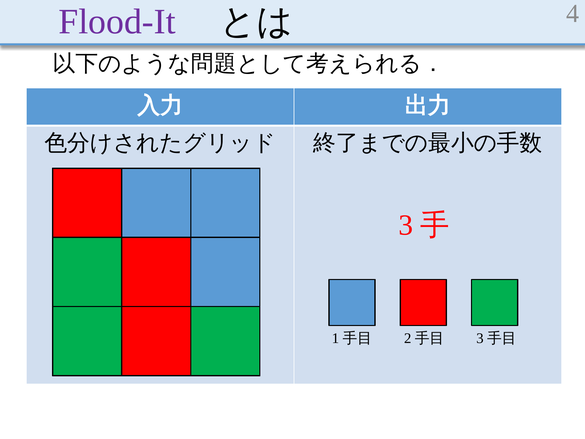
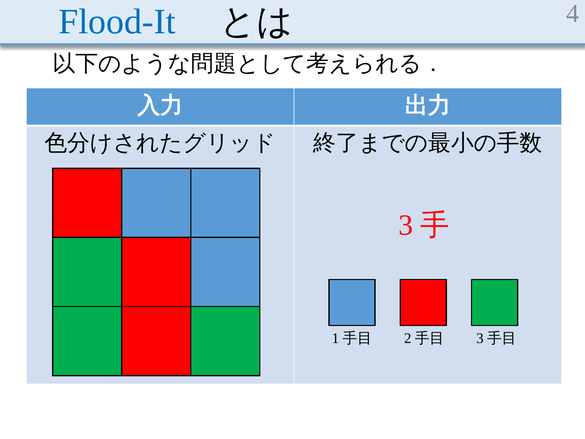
Flood-It colour: purple -> blue (117, 22)
